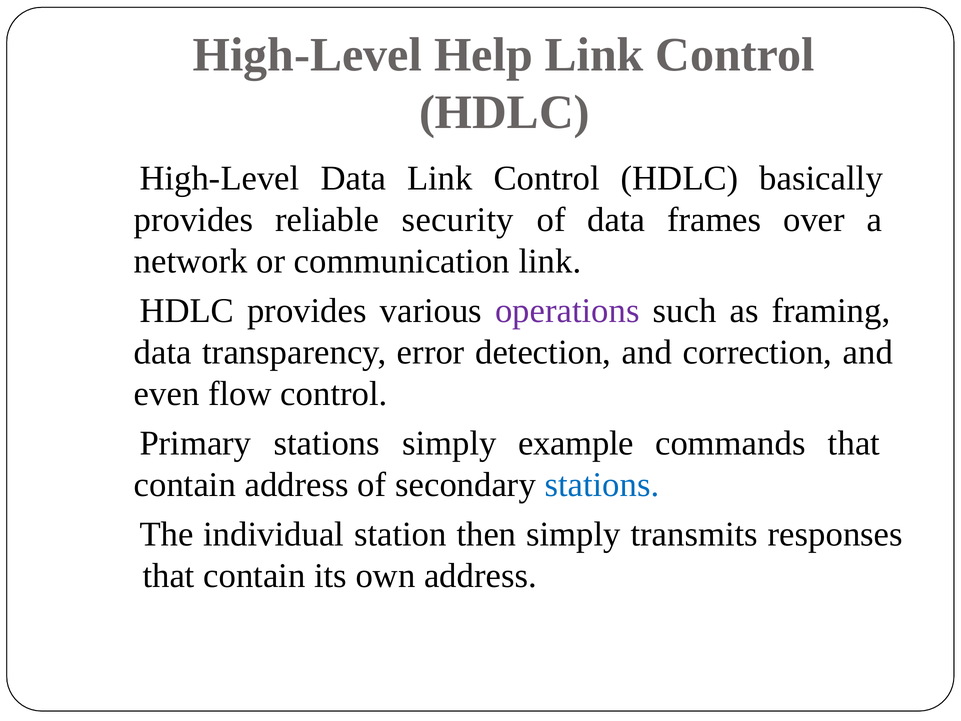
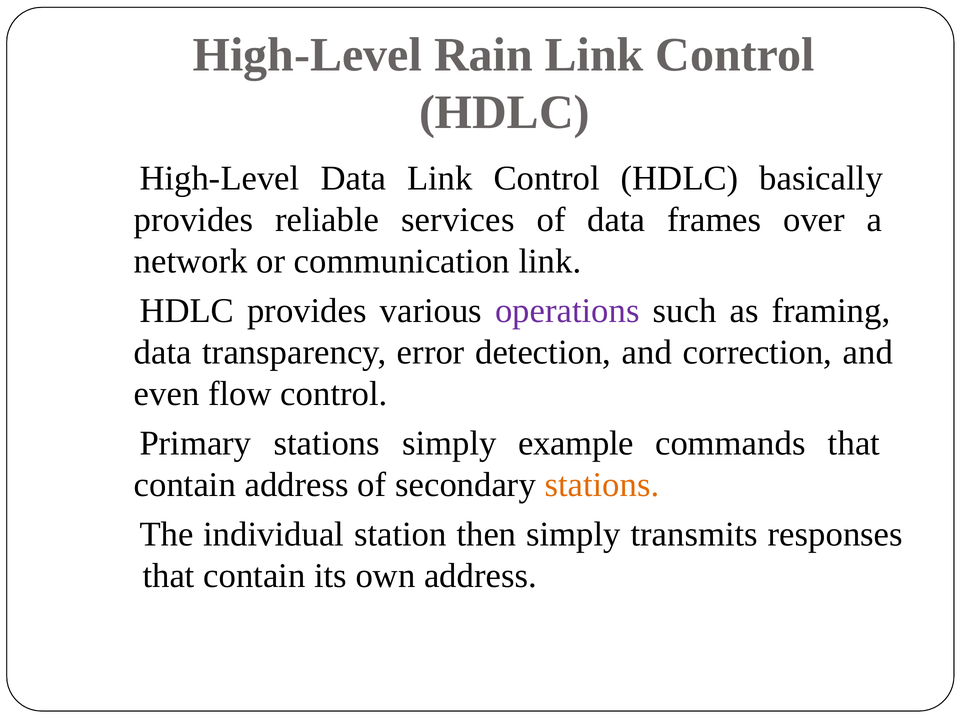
Help: Help -> Rain (483, 55)
security: security -> services (458, 220)
stations colour: blue -> orange (602, 485)
